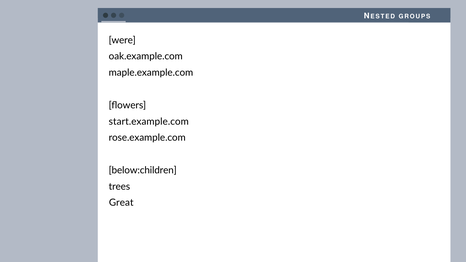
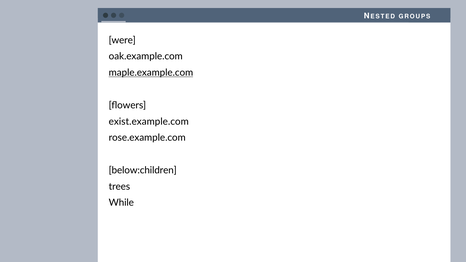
maple.example.com underline: none -> present (151, 73)
start.example.com: start.example.com -> exist.example.com (149, 122)
Great: Great -> While (121, 203)
